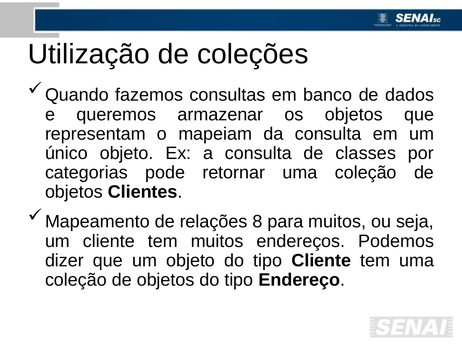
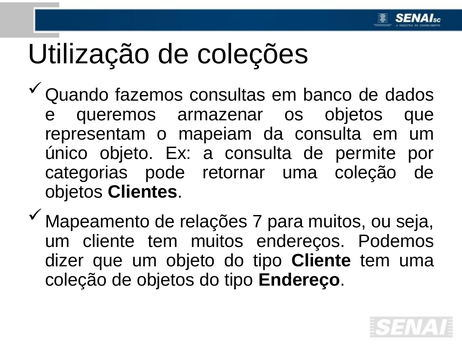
classes: classes -> permite (366, 153)
8: 8 -> 7 (257, 222)
